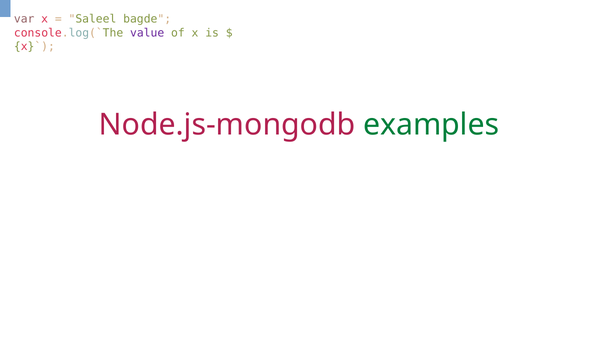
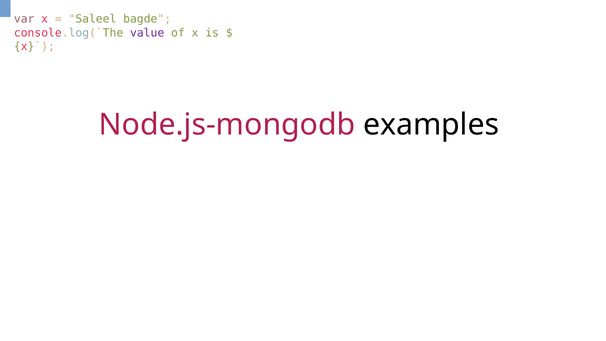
examples colour: green -> black (431, 125)
